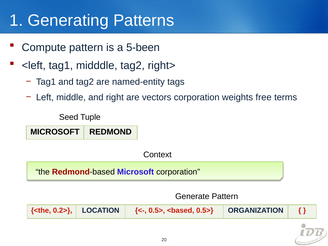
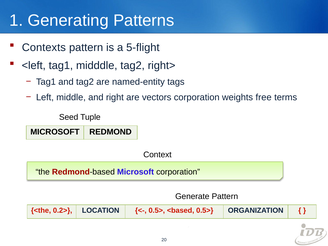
Compute: Compute -> Contexts (44, 47)
5-been: 5-been -> 5-flight (143, 47)
